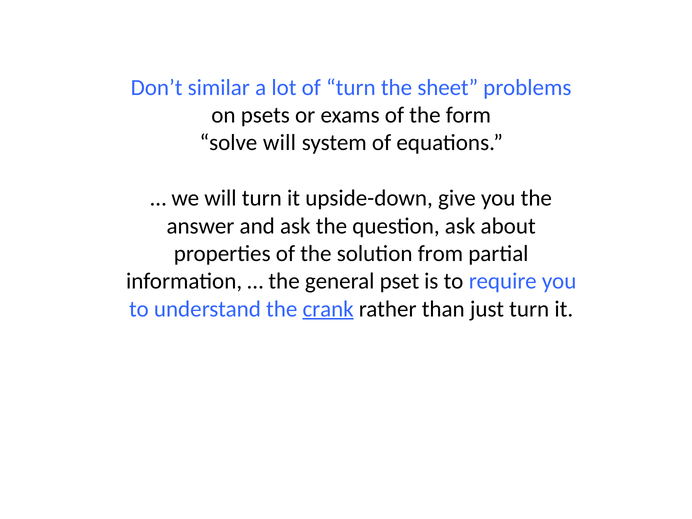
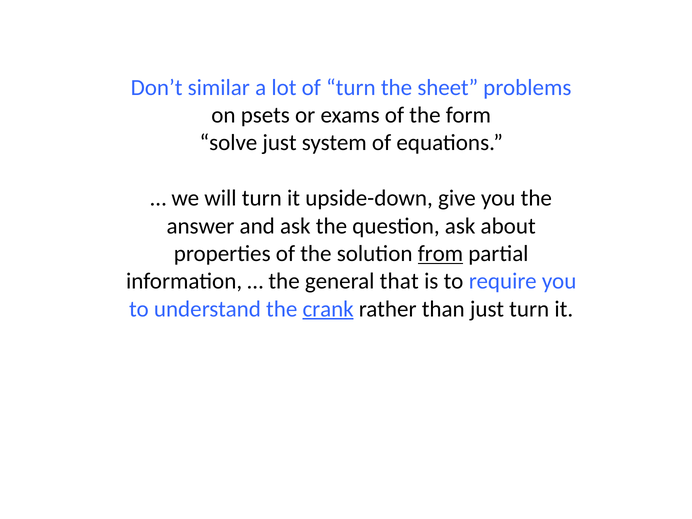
solve will: will -> just (280, 143)
from underline: none -> present (440, 254)
pset: pset -> that (399, 281)
